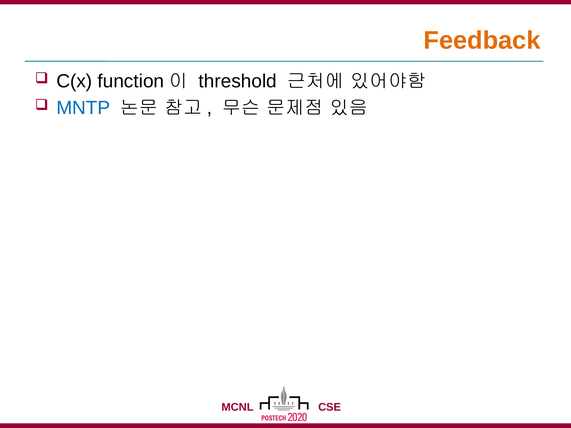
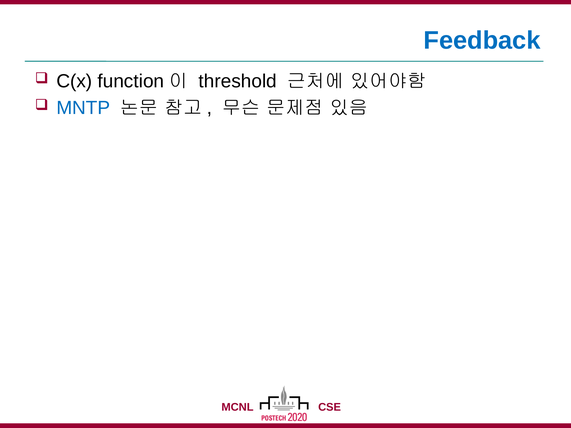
Feedback colour: orange -> blue (482, 40)
